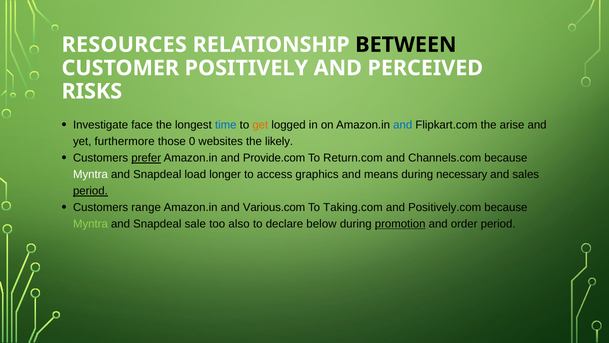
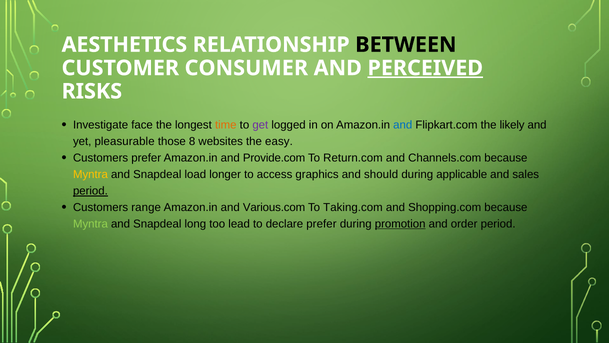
RESOURCES: RESOURCES -> AESTHETICS (124, 45)
POSITIVELY: POSITIVELY -> CONSUMER (246, 68)
PERCEIVED underline: none -> present (425, 68)
time colour: blue -> orange (226, 125)
get colour: orange -> purple (260, 125)
arise: arise -> likely (512, 125)
furthermore: furthermore -> pleasurable (125, 141)
0: 0 -> 8 (192, 141)
likely: likely -> easy (279, 141)
prefer underline: present -> none (146, 158)
Myntra colour: white -> yellow (90, 174)
means: means -> should (381, 174)
necessary: necessary -> applicable (462, 174)
Positively.com: Positively.com -> Shopping.com (445, 207)
sale: sale -> long (195, 224)
also: also -> lead (239, 224)
declare below: below -> prefer (321, 224)
